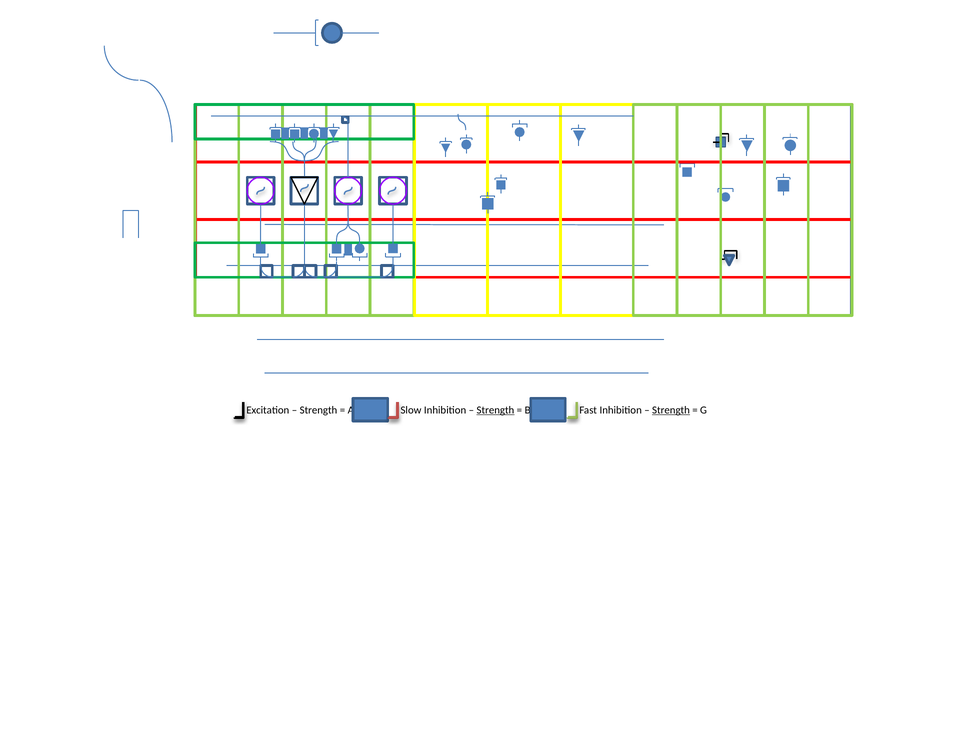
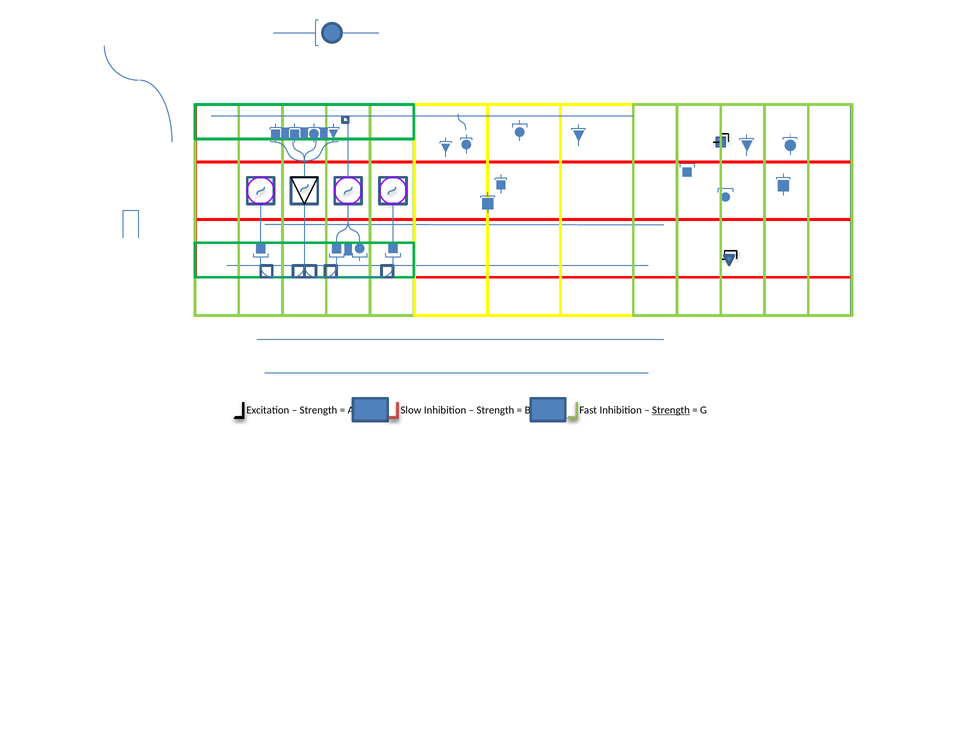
Strength underline: present -> none (495, 410)
